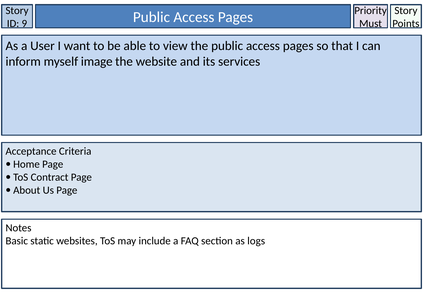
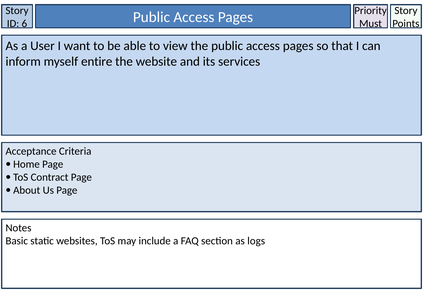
9: 9 -> 6 (24, 23)
image: image -> entire (97, 61)
